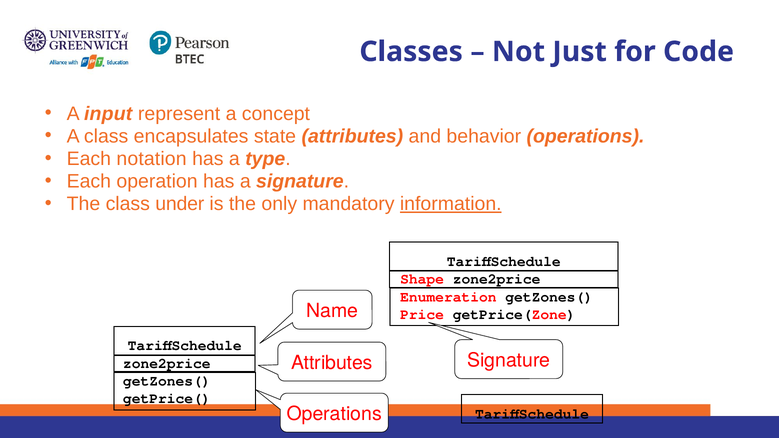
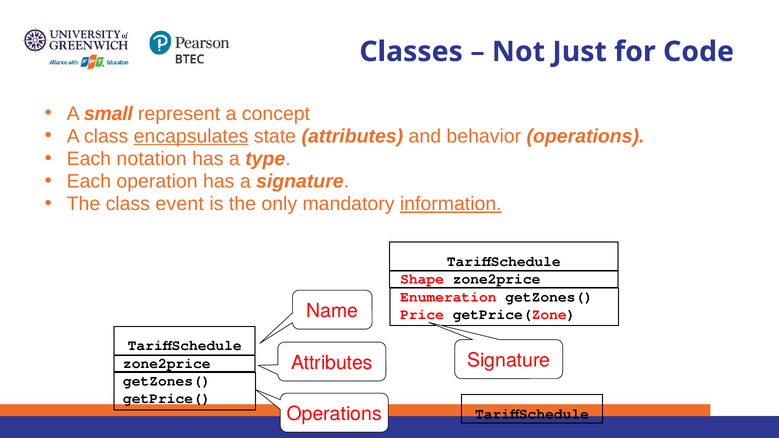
input: input -> small (108, 114)
encapsulates underline: none -> present (191, 136)
under: under -> event (180, 204)
